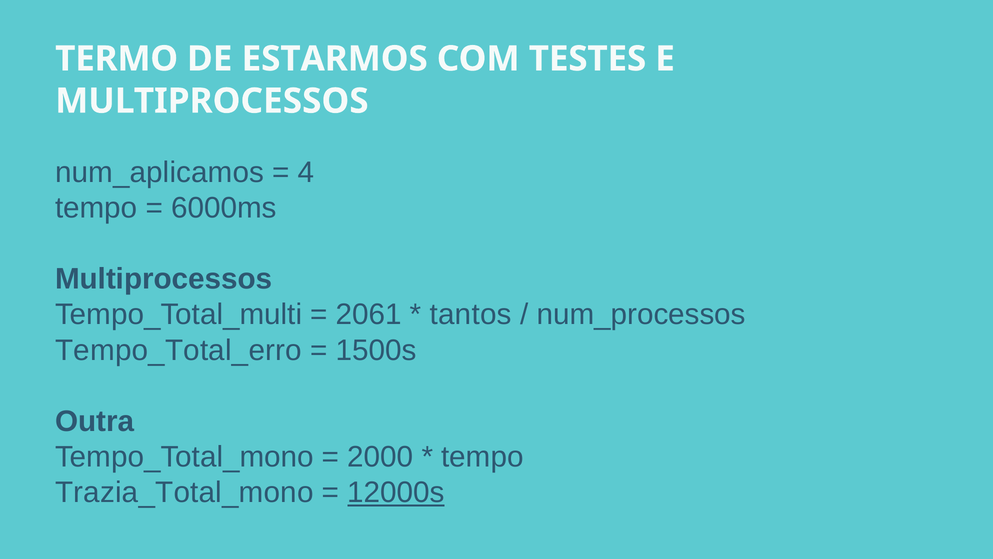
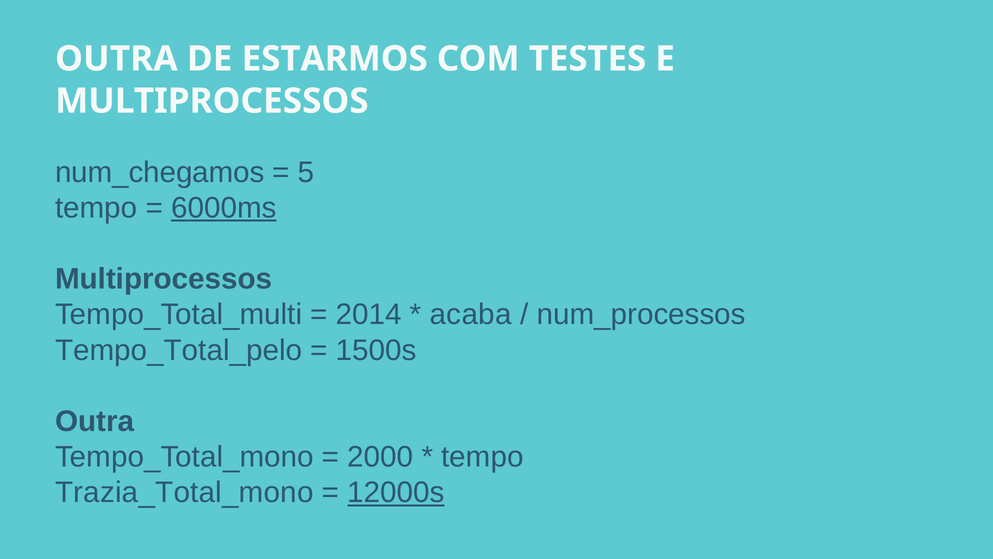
TERMO: TERMO -> OUTRA (116, 59)
num_aplicamos: num_aplicamos -> num_chegamos (160, 172)
4: 4 -> 5 (306, 172)
6000ms underline: none -> present (224, 208)
2061: 2061 -> 2014 (369, 314)
tantos: tantos -> acaba (471, 314)
Tempo_Total_erro: Tempo_Total_erro -> Tempo_Total_pelo (179, 350)
